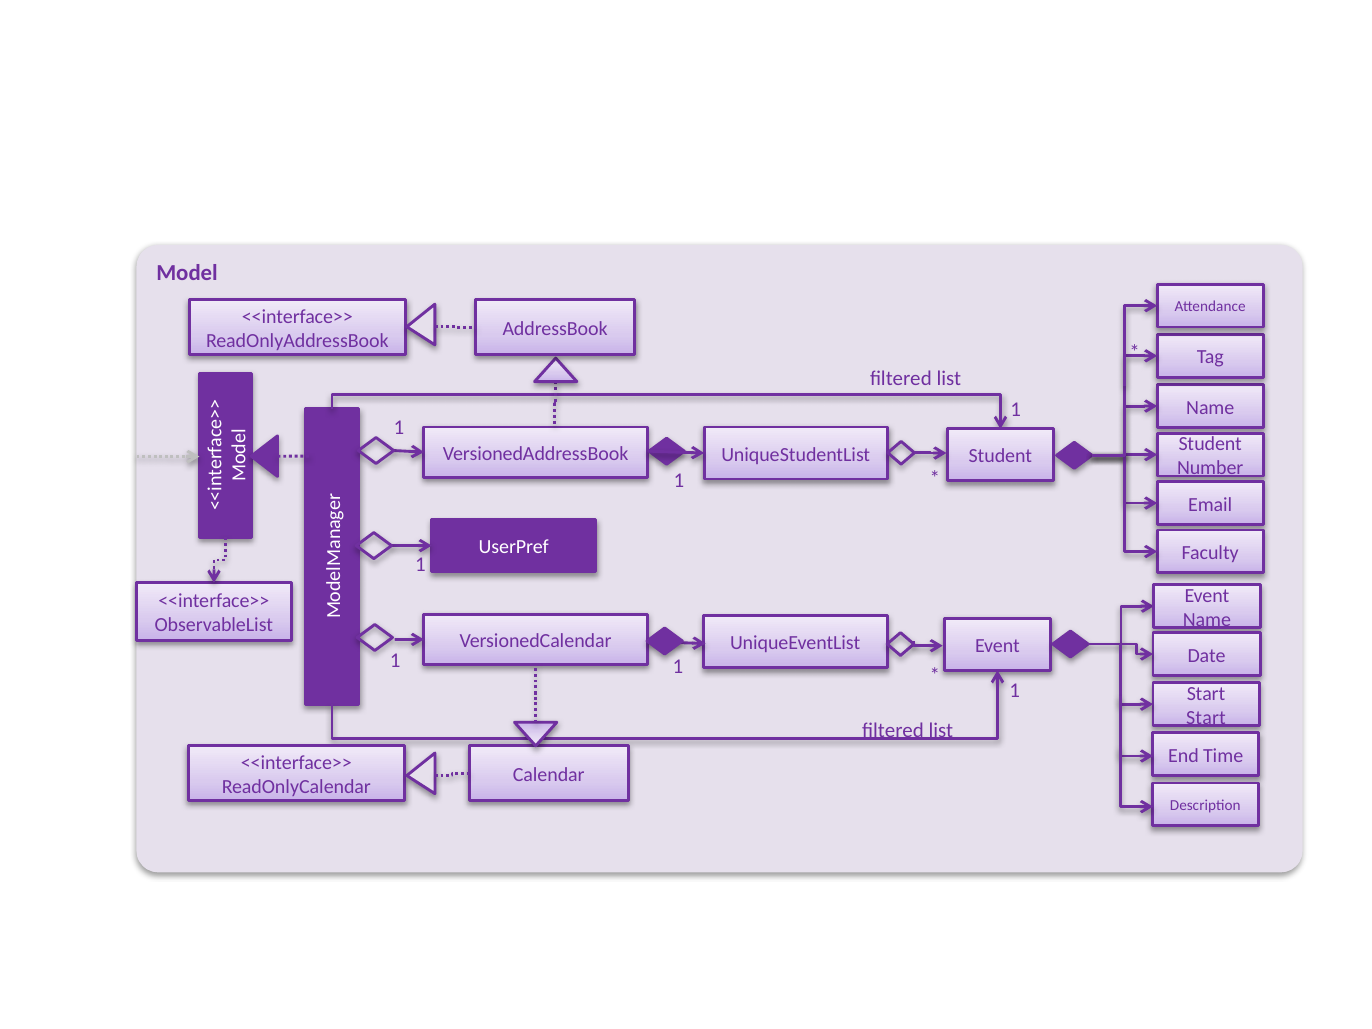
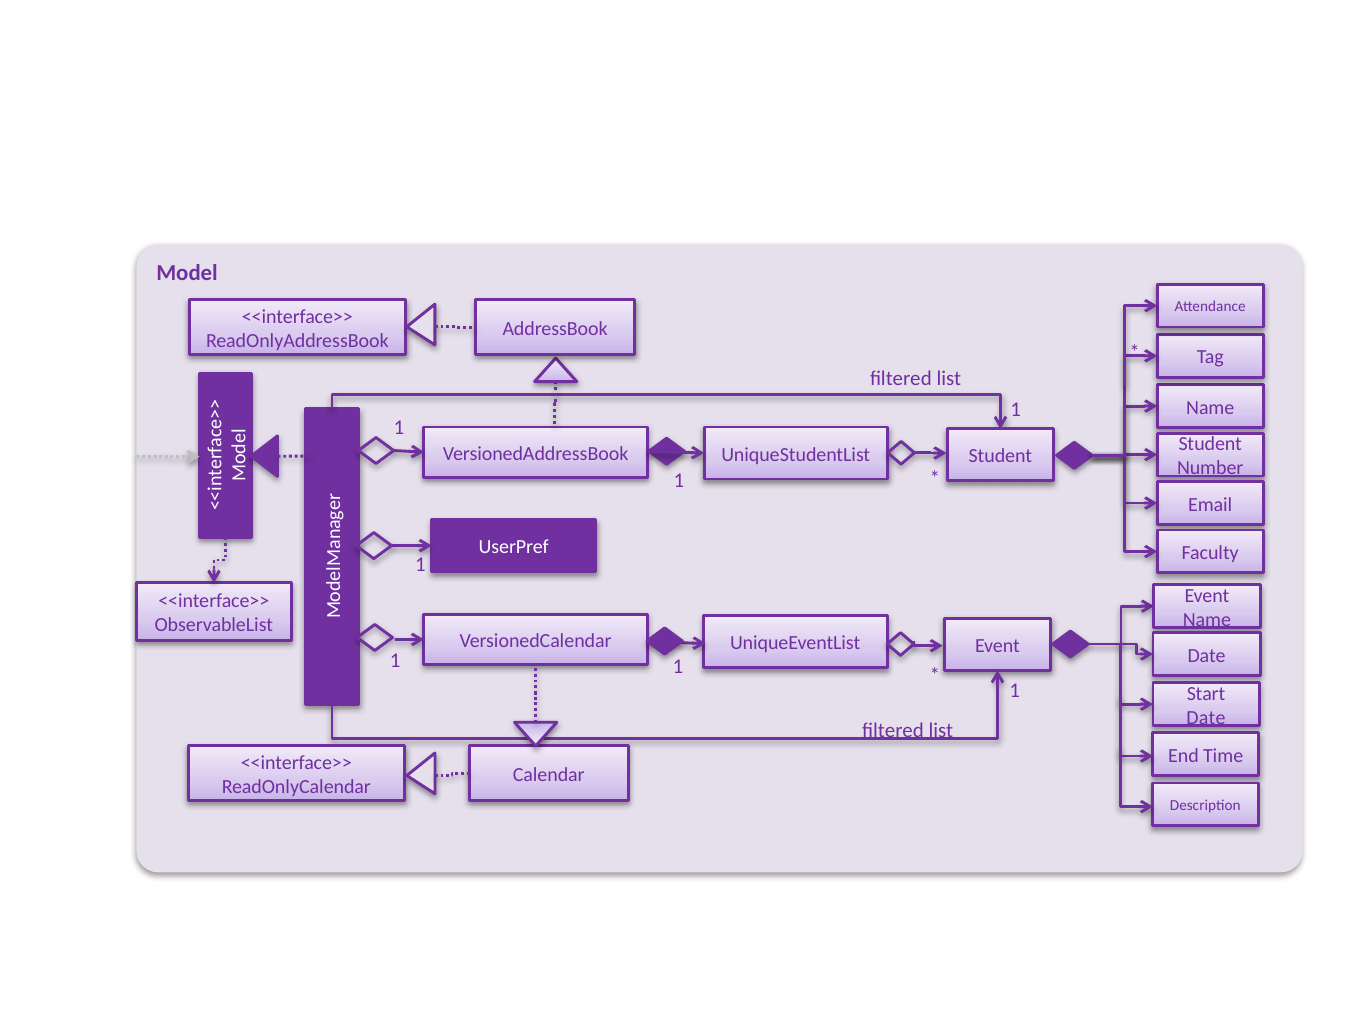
Start: Start -> Date (1206, 718)
